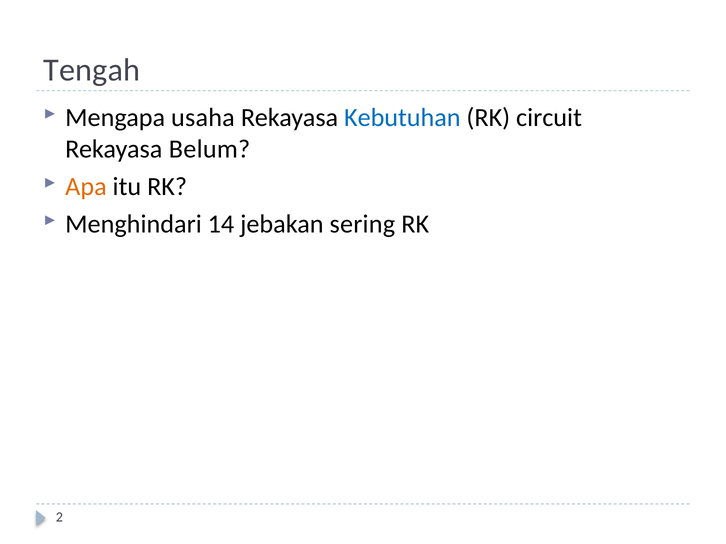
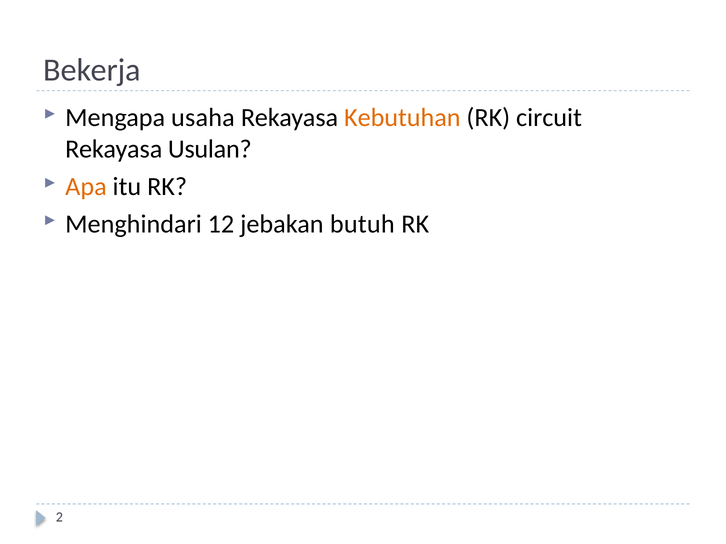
Tengah: Tengah -> Bekerja (92, 70)
Kebutuhan colour: blue -> orange (402, 118)
Belum: Belum -> Usulan (210, 149)
14: 14 -> 12 (221, 224)
sering: sering -> butuh (362, 224)
